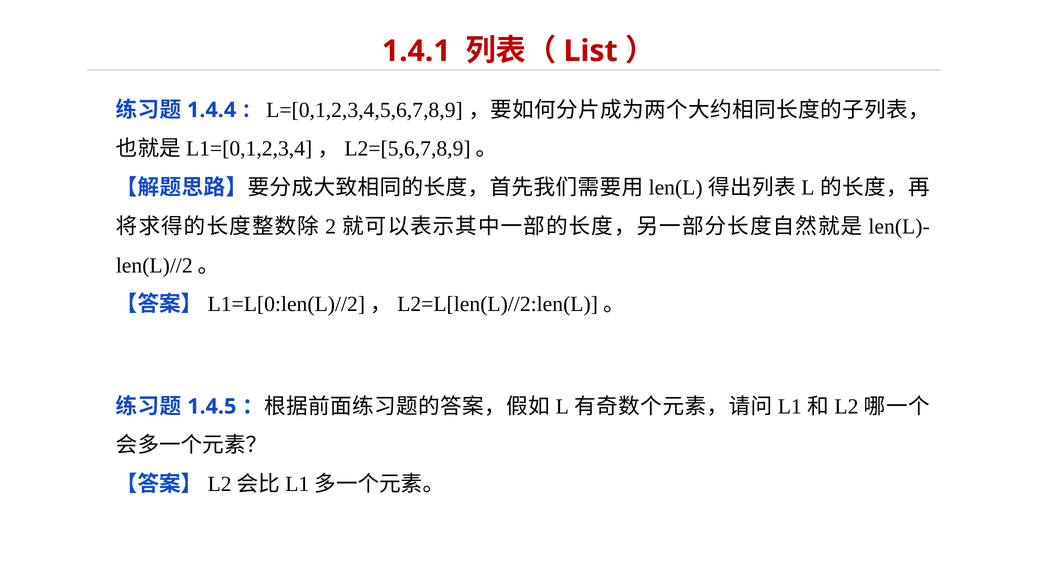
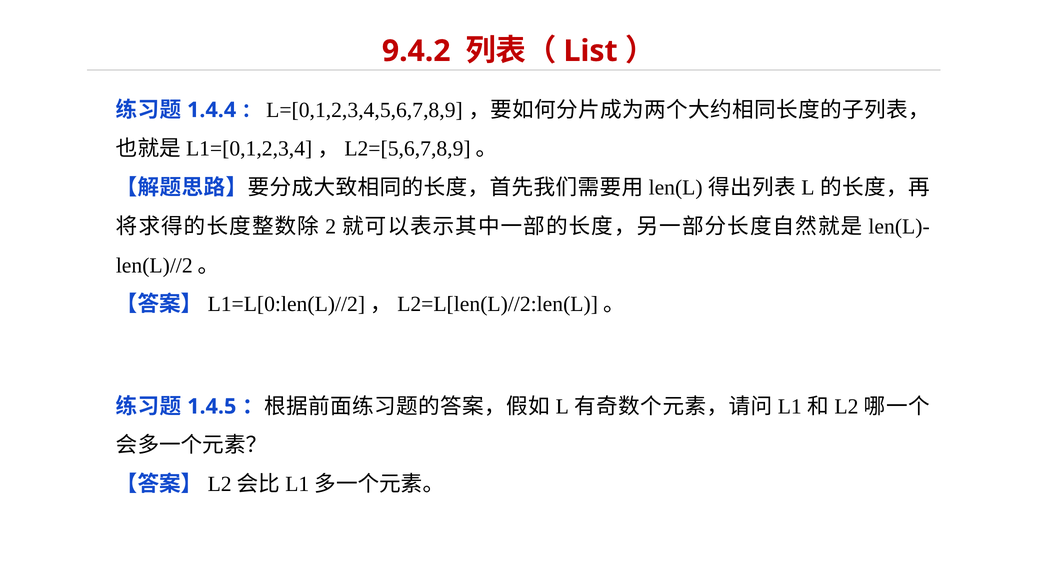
1.4.1: 1.4.1 -> 9.4.2 (416, 51)
